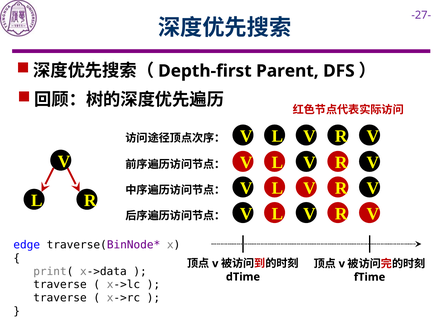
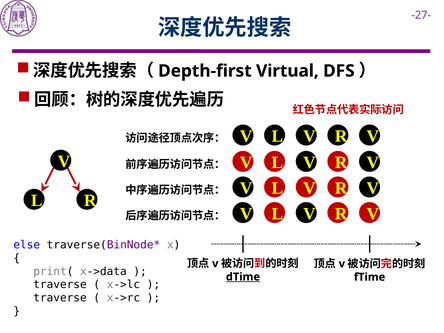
Parent: Parent -> Virtual (287, 71)
edge: edge -> else (27, 245)
dTime underline: none -> present (243, 277)
